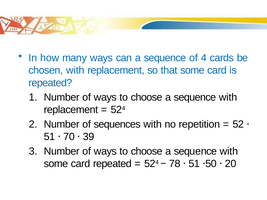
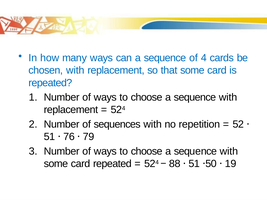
70: 70 -> 76 (69, 137)
39: 39 -> 79 (88, 137)
78: 78 -> 88 (175, 164)
20: 20 -> 19 (231, 164)
